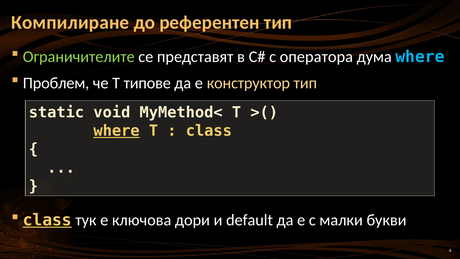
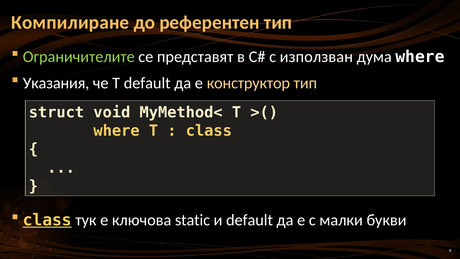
оператора: оператора -> използван (316, 57)
where colour: light blue -> white (420, 57)
Проблем: Проблем -> Указания (56, 83)
Т типове: типове -> default (147, 83)
static: static -> struct (56, 112)
where underline: present -> none (117, 131)
дори: дори -> static (193, 220)
